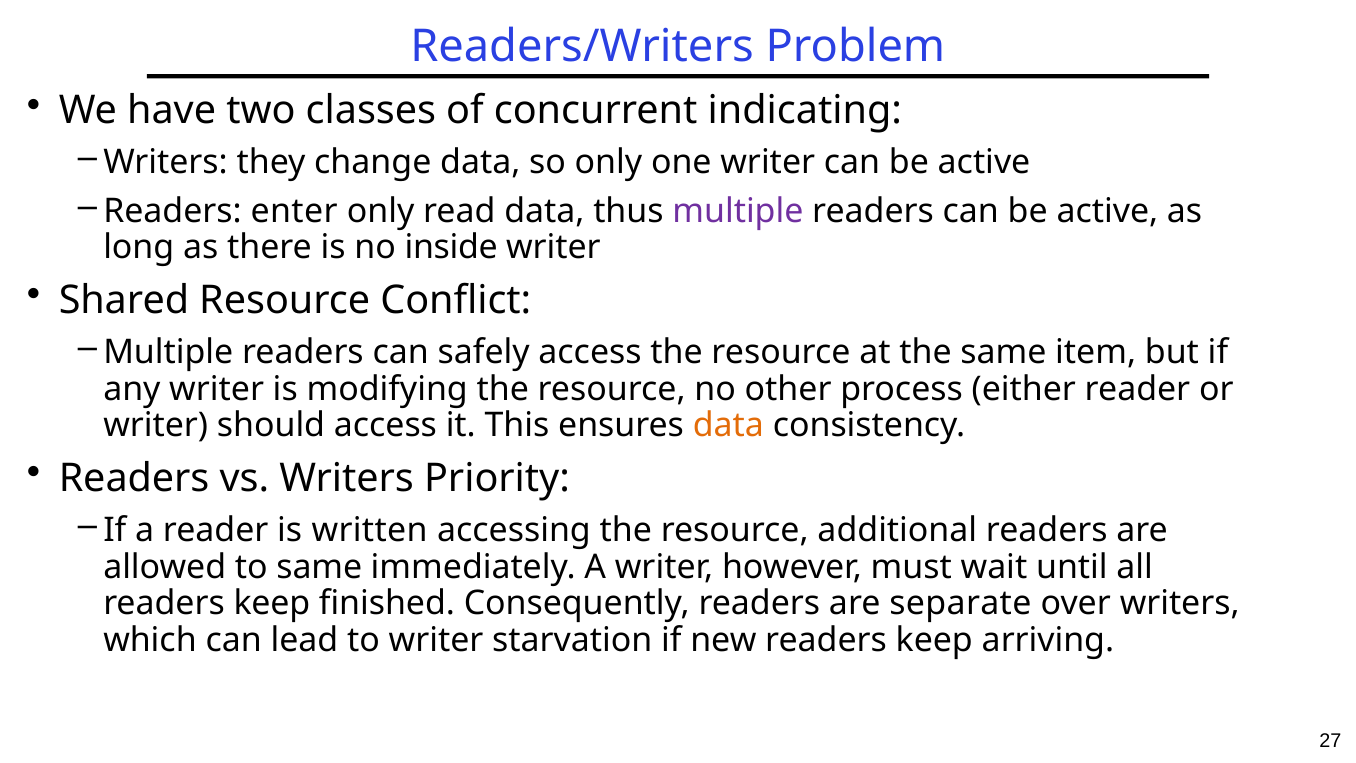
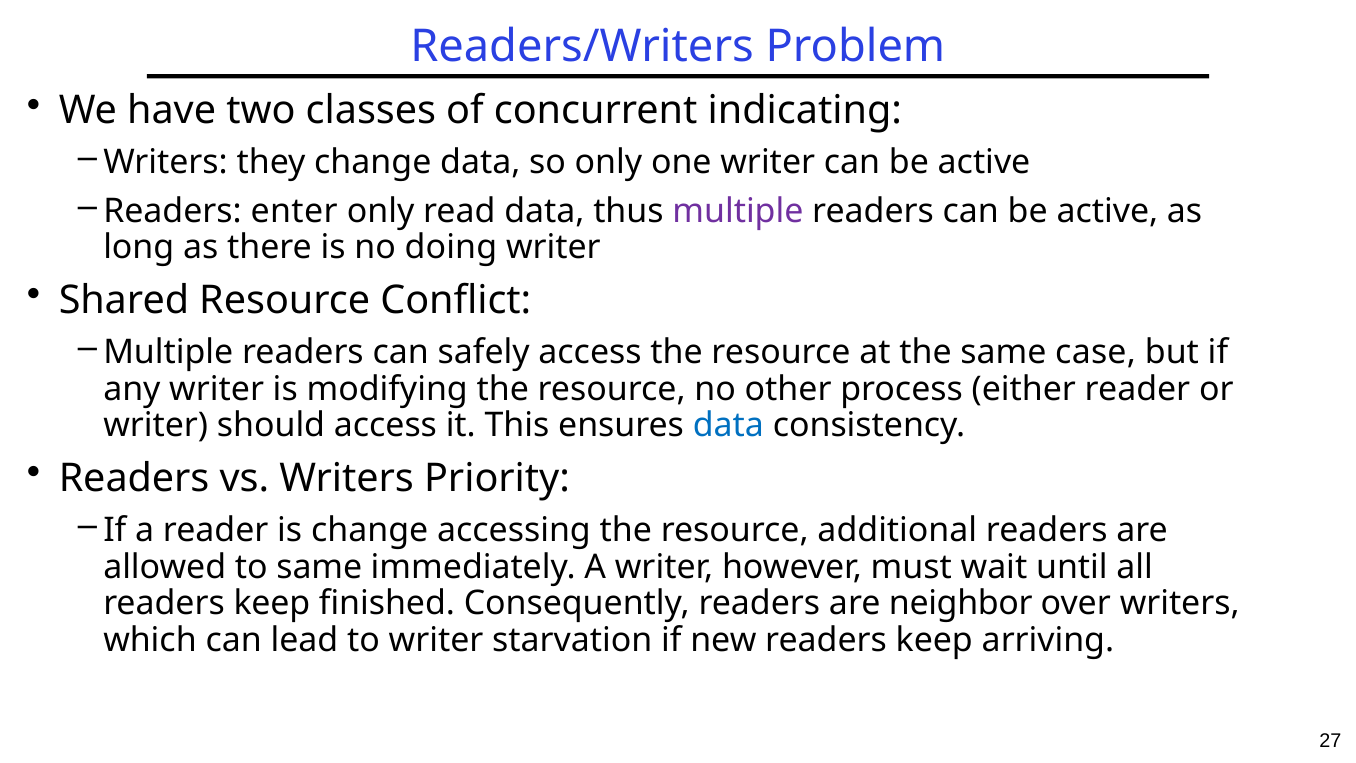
inside: inside -> doing (451, 247)
item: item -> case (1096, 352)
data colour: orange -> blue (728, 425)
is written: written -> change (370, 530)
separate: separate -> neighbor (961, 603)
